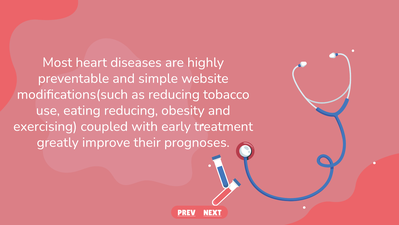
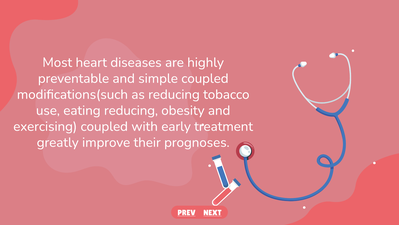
simple website: website -> coupled (205, 78)
